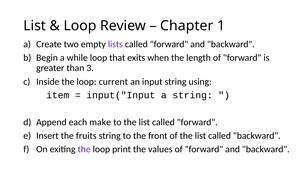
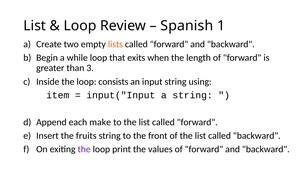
Chapter: Chapter -> Spanish (187, 26)
lists colour: purple -> orange (115, 44)
current: current -> consists (113, 82)
